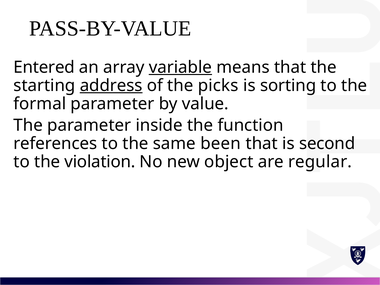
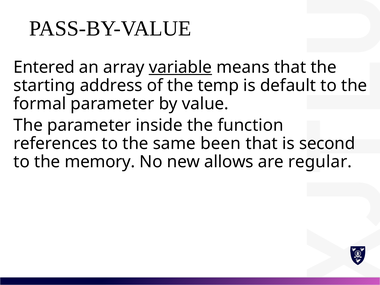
address underline: present -> none (111, 86)
picks: picks -> temp (218, 86)
sorting: sorting -> default (288, 86)
violation: violation -> memory (100, 162)
object: object -> allows (229, 162)
